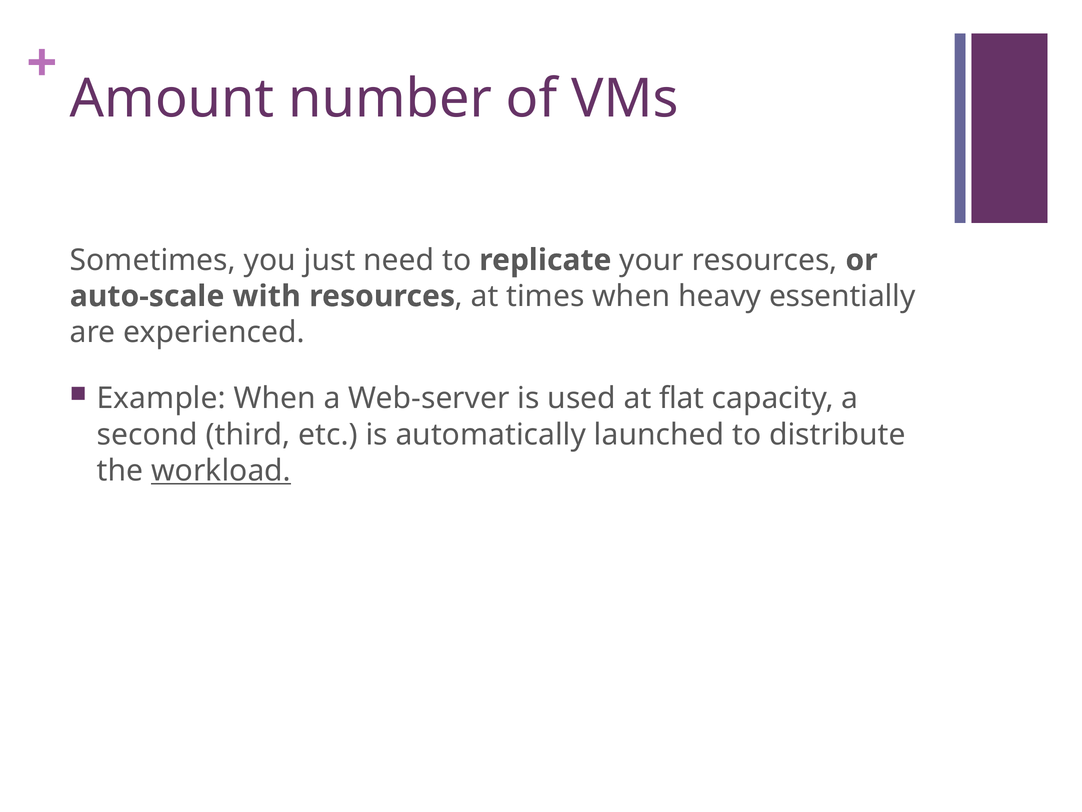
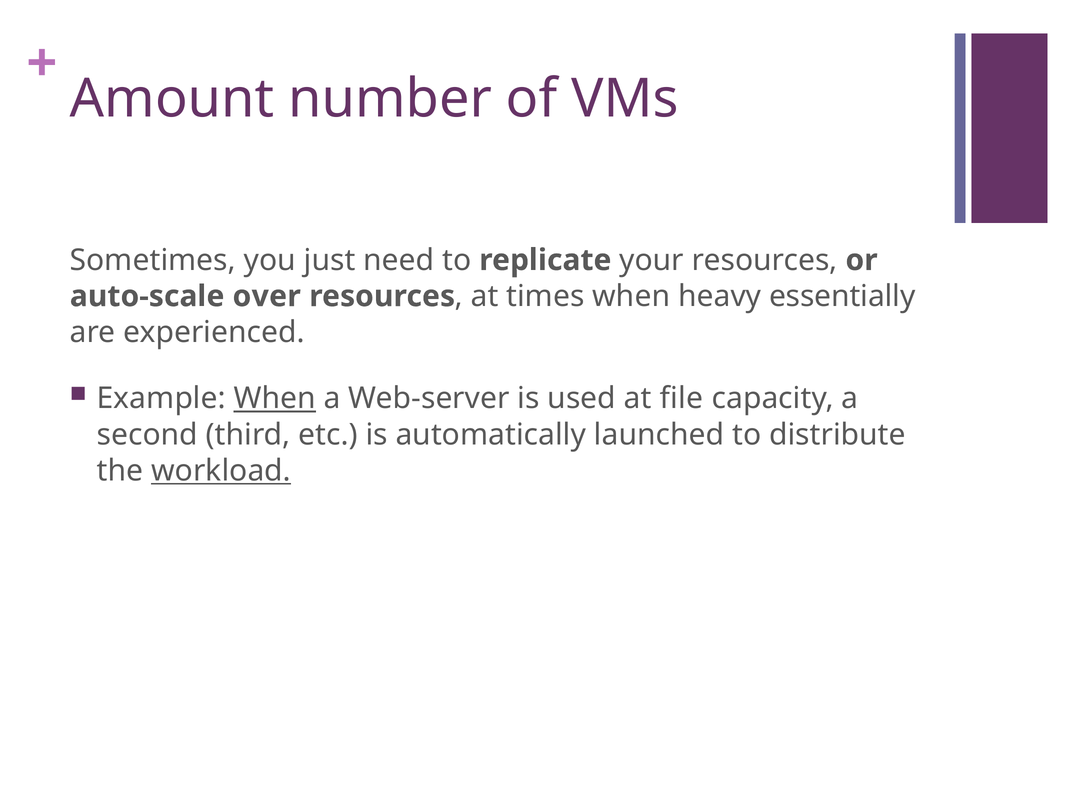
with: with -> over (267, 296)
When underline: none -> present (275, 398)
flat: flat -> file (681, 398)
